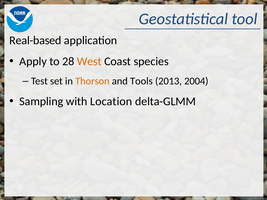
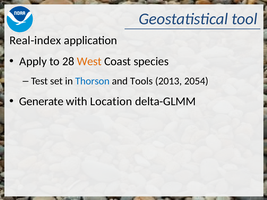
Real-based: Real-based -> Real-index (35, 40)
Thorson colour: orange -> blue (92, 81)
2004: 2004 -> 2054 (196, 81)
Sampling: Sampling -> Generate (41, 102)
